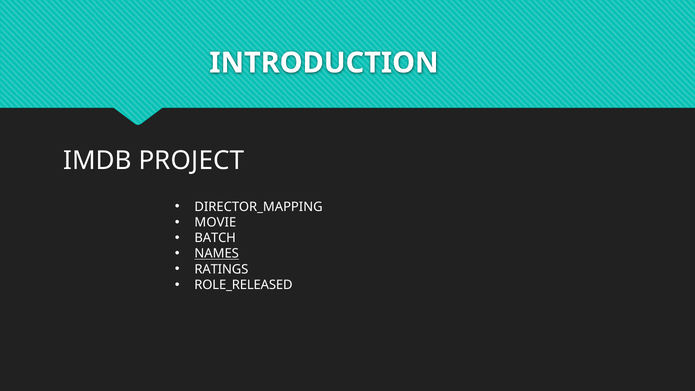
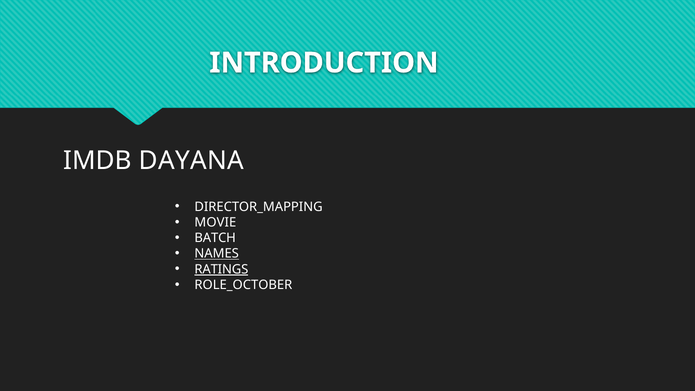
PROJECT: PROJECT -> DAYANA (191, 161)
RATINGS underline: none -> present (221, 269)
ROLE_RELEASED: ROLE_RELEASED -> ROLE_OCTOBER (243, 285)
